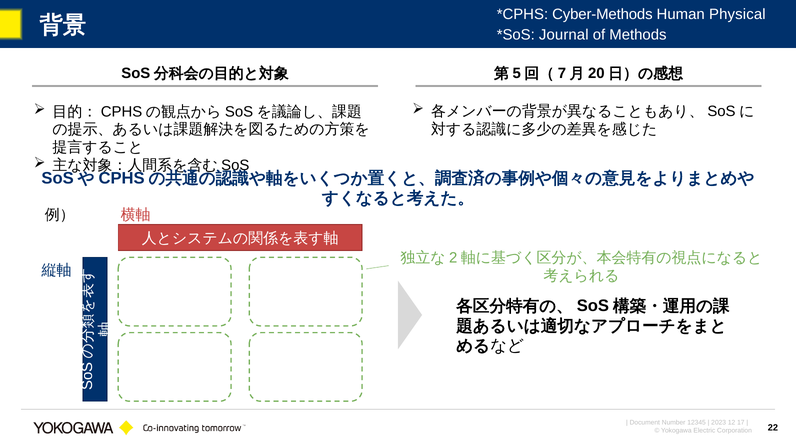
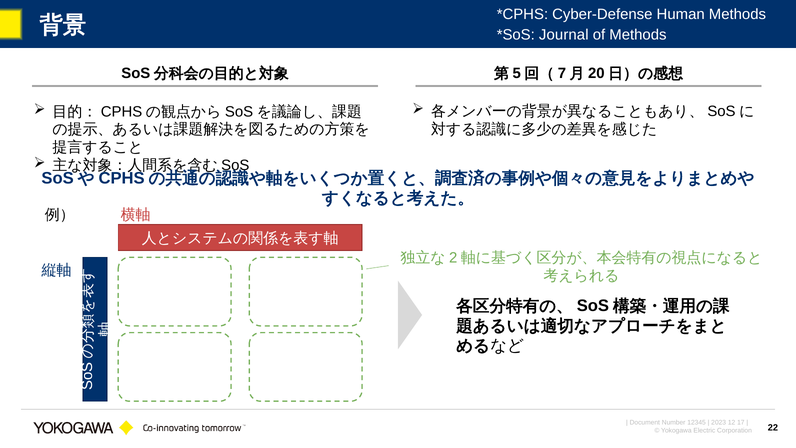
Cyber-Methods: Cyber-Methods -> Cyber-Defense (602, 14)
Human Physical: Physical -> Methods (737, 14)
